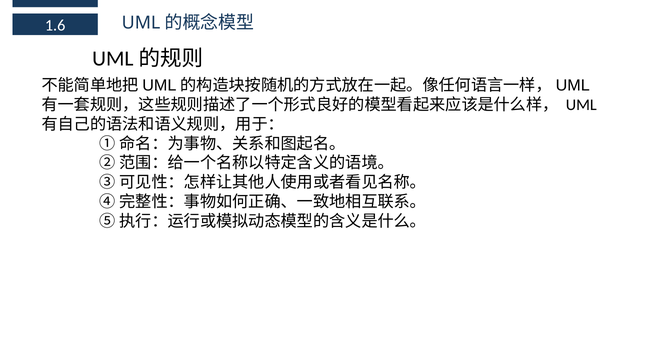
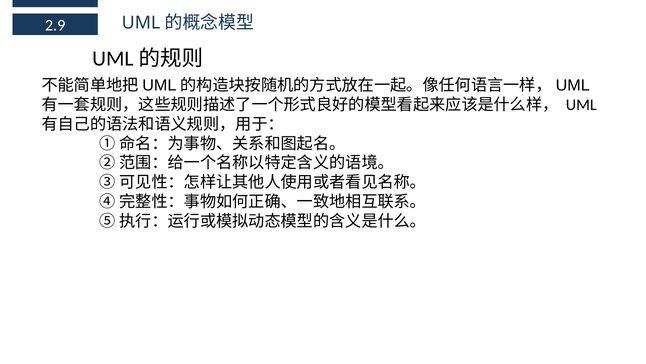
1.6: 1.6 -> 2.9 (55, 25)
